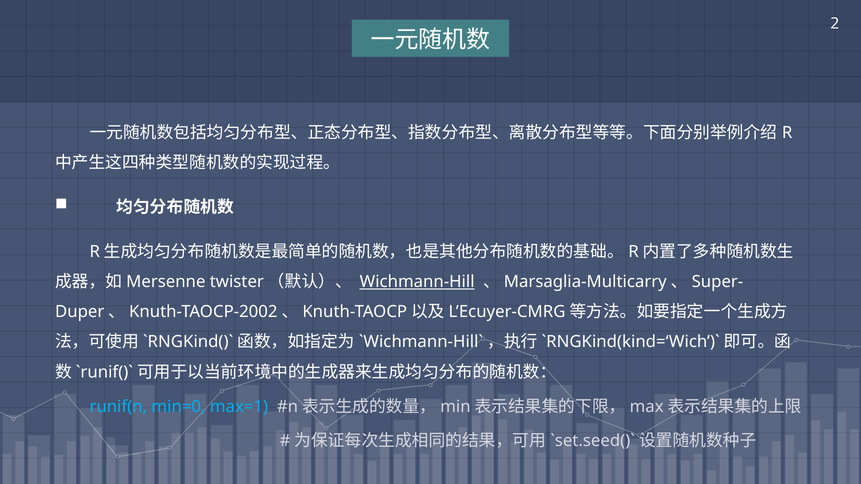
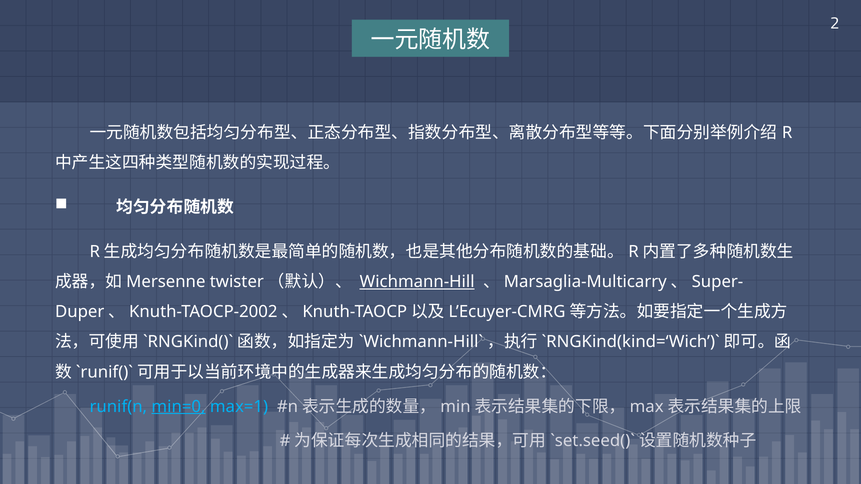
min=0 underline: none -> present (179, 407)
